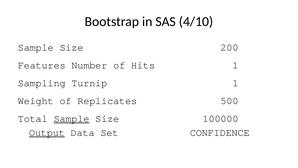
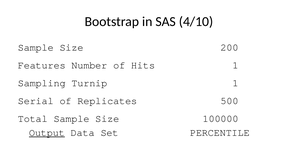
Weight: Weight -> Serial (36, 101)
Sample underline: present -> none (72, 118)
CONFIDENCE: CONFIDENCE -> PERCENTILE (220, 132)
